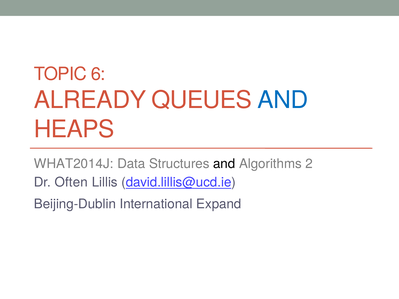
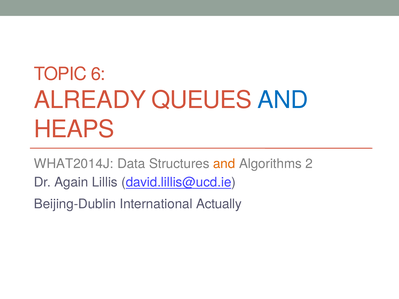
and colour: black -> orange (224, 164)
Often: Often -> Again (71, 182)
Expand: Expand -> Actually (219, 204)
